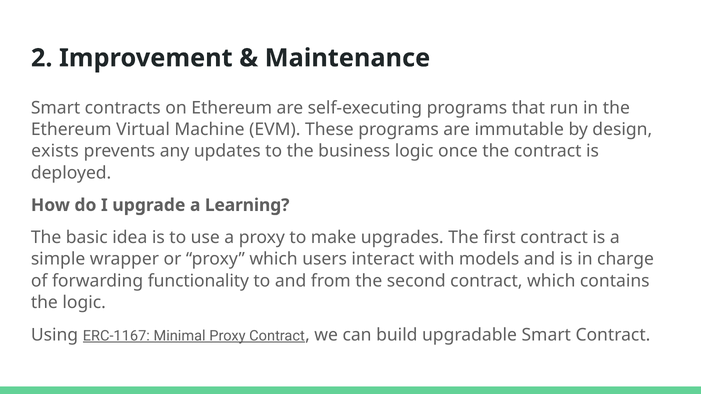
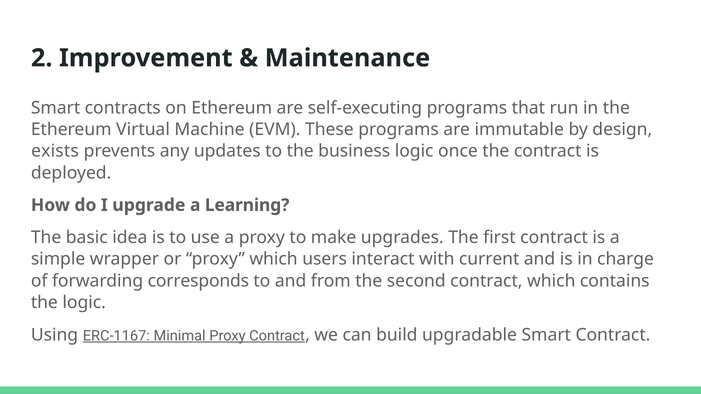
models: models -> current (489, 259)
functionality: functionality -> corresponds (198, 281)
